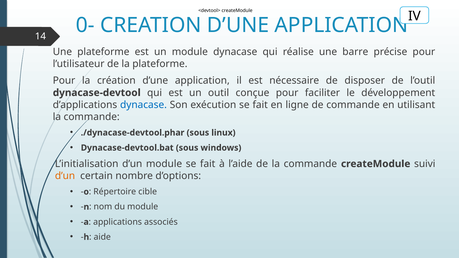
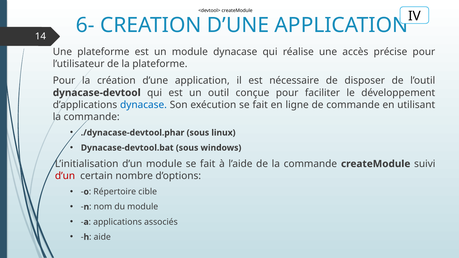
0-: 0- -> 6- (85, 25)
barre: barre -> accès (355, 52)
d’un colour: orange -> red (65, 176)
